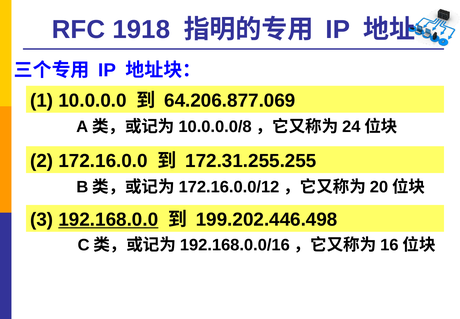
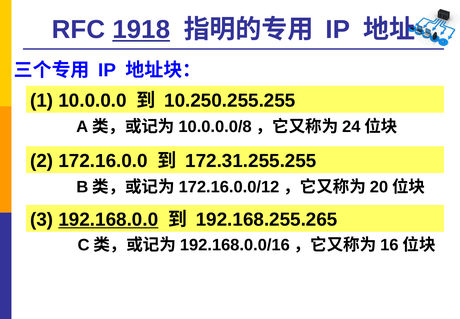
1918 underline: none -> present (141, 30)
64.206.877.069: 64.206.877.069 -> 10.250.255.255 (230, 100)
199.202.446.498: 199.202.446.498 -> 192.168.255.265 (267, 219)
